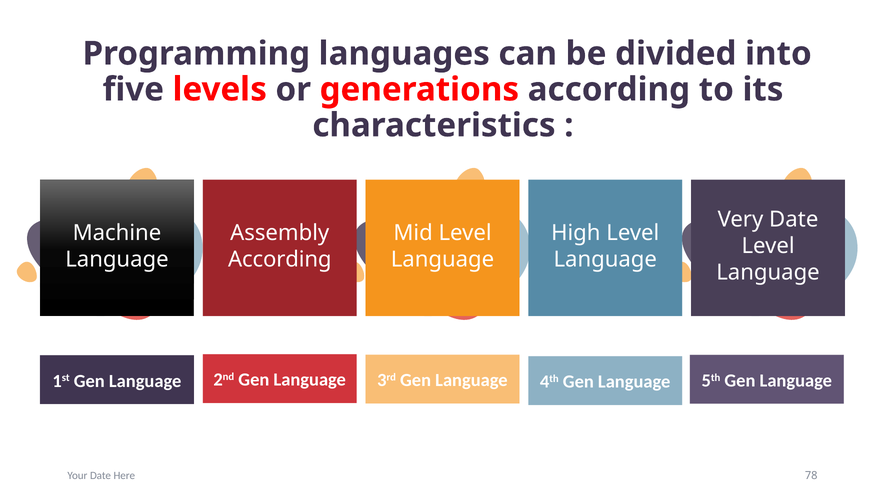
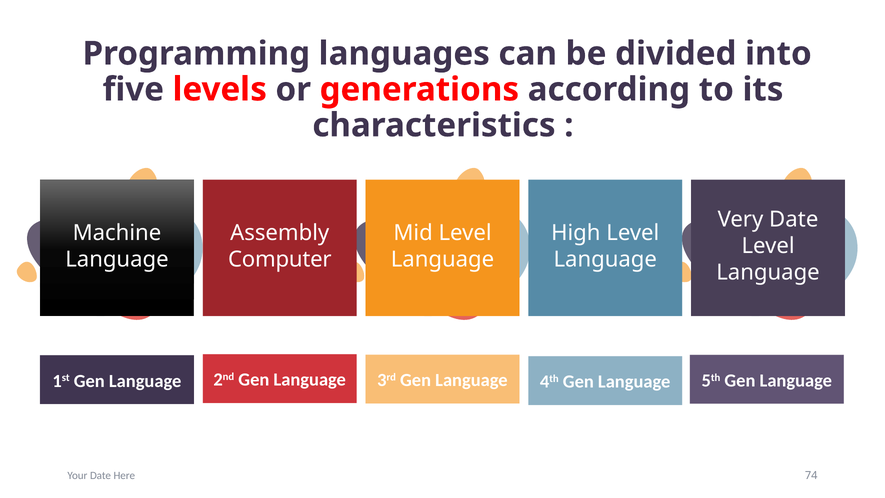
According: According -> Computer (280, 259)
78: 78 -> 74 (811, 475)
